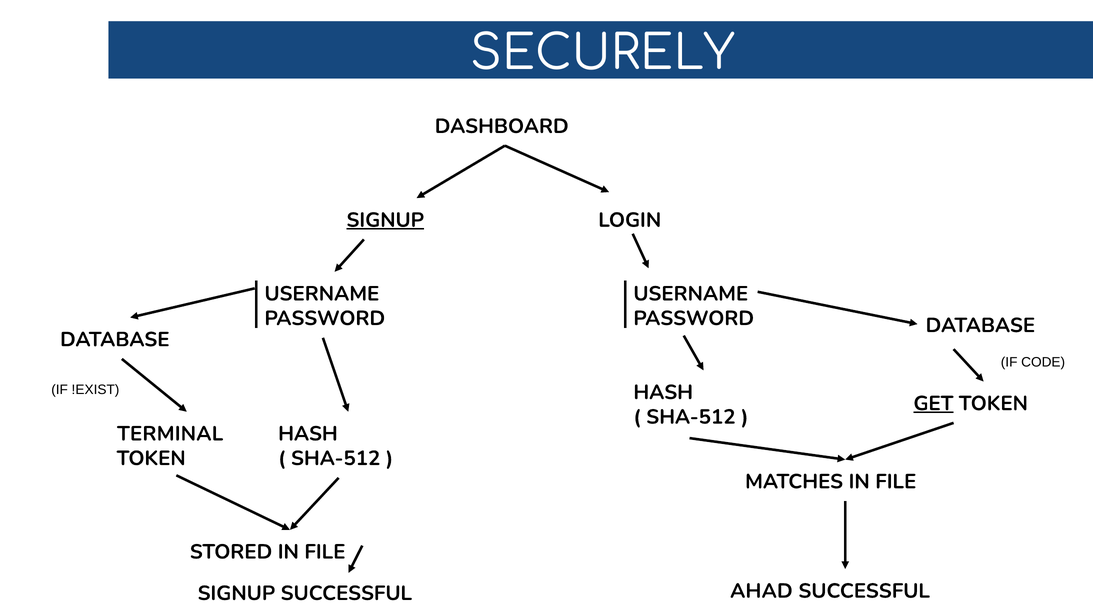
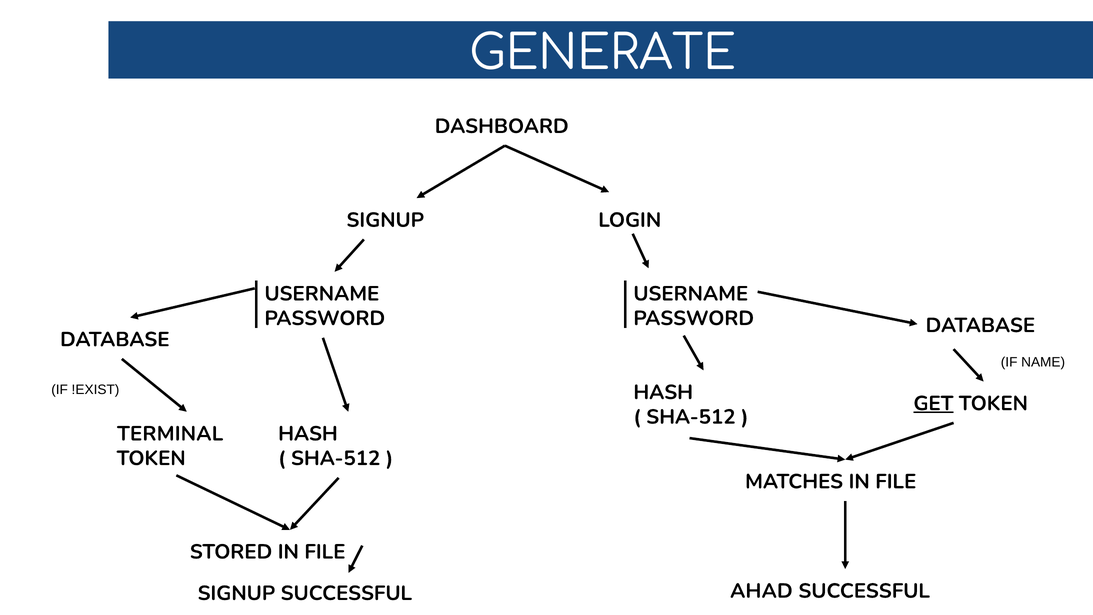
SECURELY: SECURELY -> GENERATE (603, 53)
SIGNUP underline: present -> none (385, 220)
CODE: CODE -> NAME (1043, 362)
